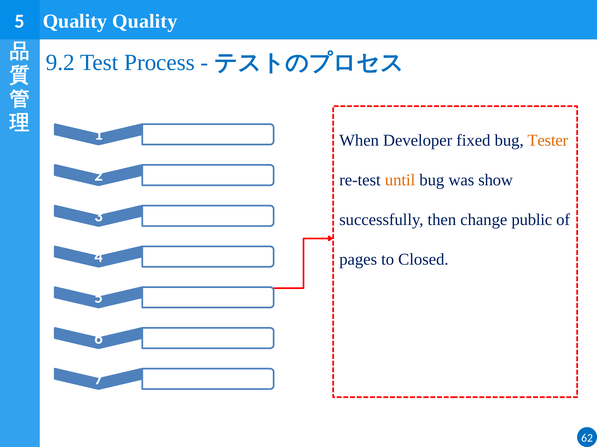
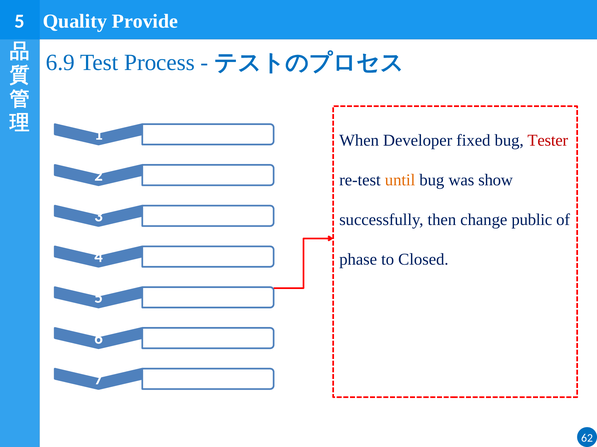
Quality Quality: Quality -> Provide (145, 21)
9.2: 9.2 -> 6.9 (60, 63)
Tester colour: orange -> red (548, 140)
pages: pages -> phase (358, 260)
